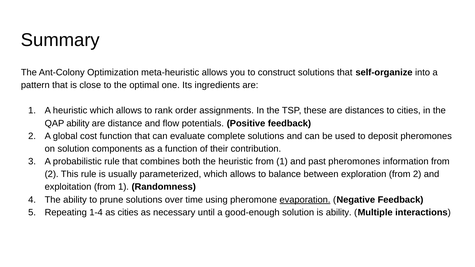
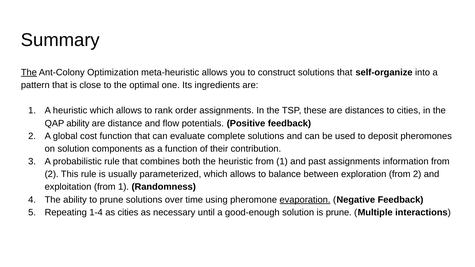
The underline: none -> present (29, 72)
past pheromones: pheromones -> assignments (354, 162)
is ability: ability -> prune (339, 213)
